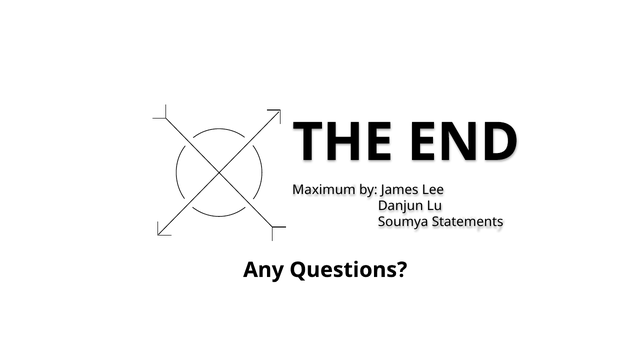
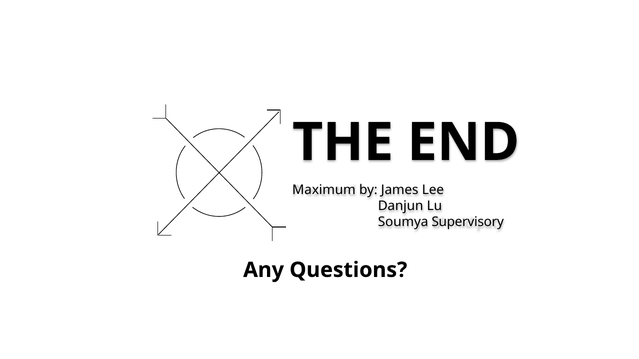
Statements: Statements -> Supervisory (468, 222)
